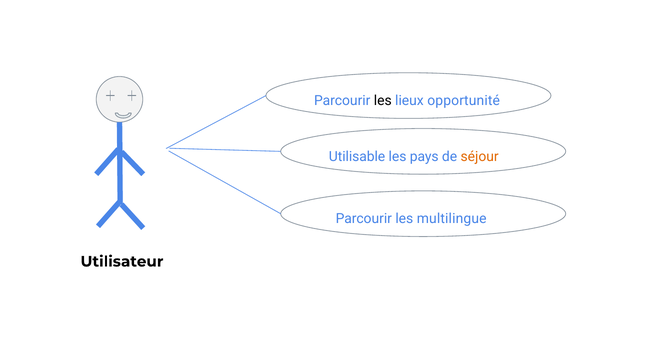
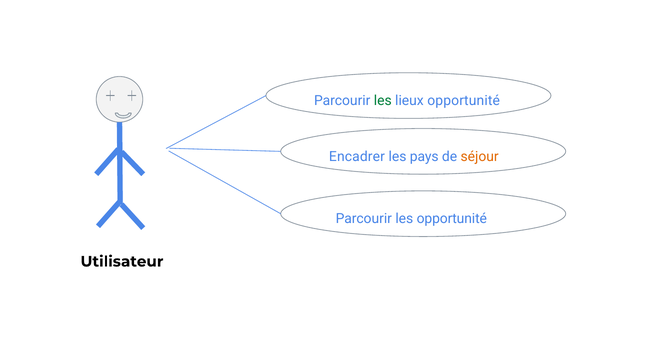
les colour: black -> green (383, 101)
Utilisable: Utilisable -> Encadrer (357, 156)
les multilingue: multilingue -> opportunité (452, 219)
